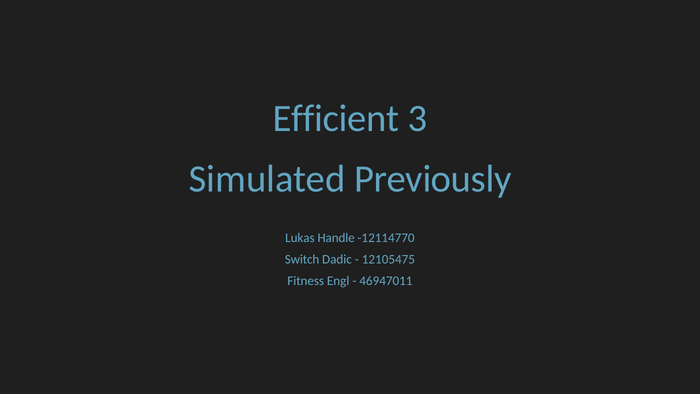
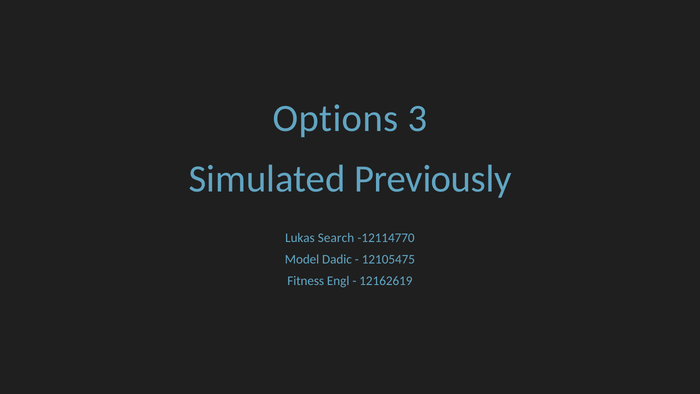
Efficient: Efficient -> Options (336, 118)
Handle: Handle -> Search (336, 238)
Switch: Switch -> Model (302, 259)
46947011: 46947011 -> 12162619 (386, 280)
